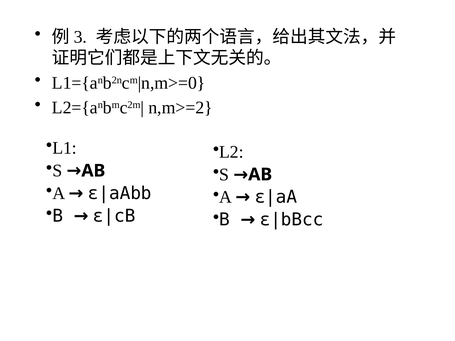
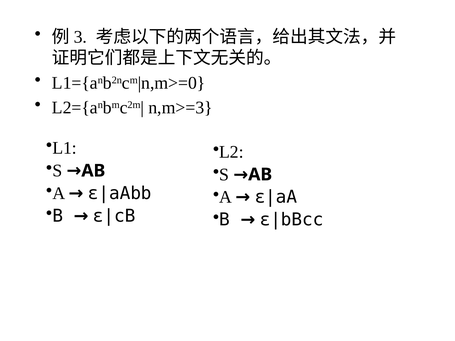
n,m>=2: n,m>=2 -> n,m>=3 (181, 108)
